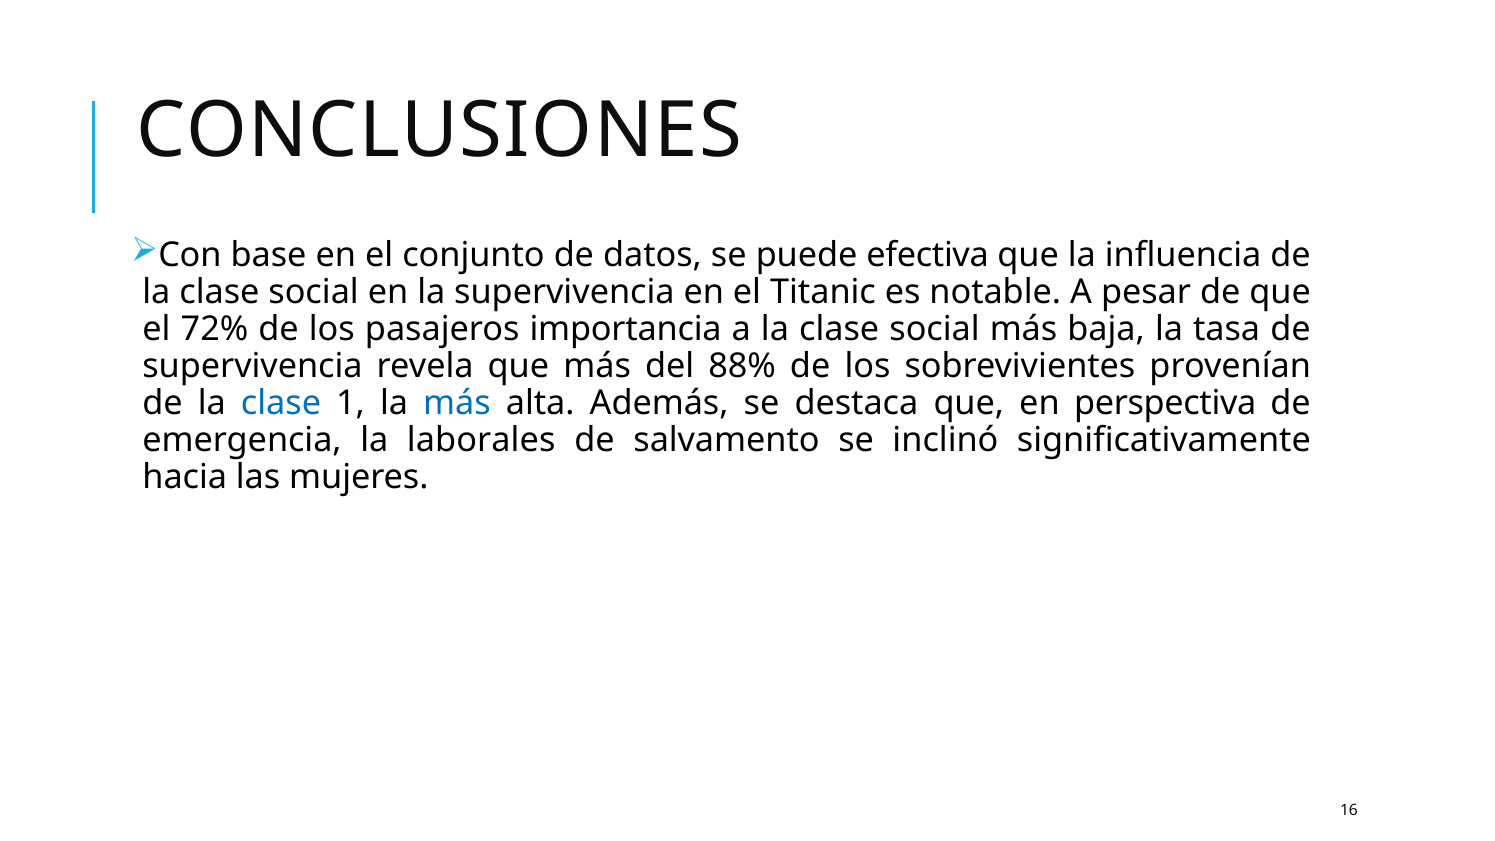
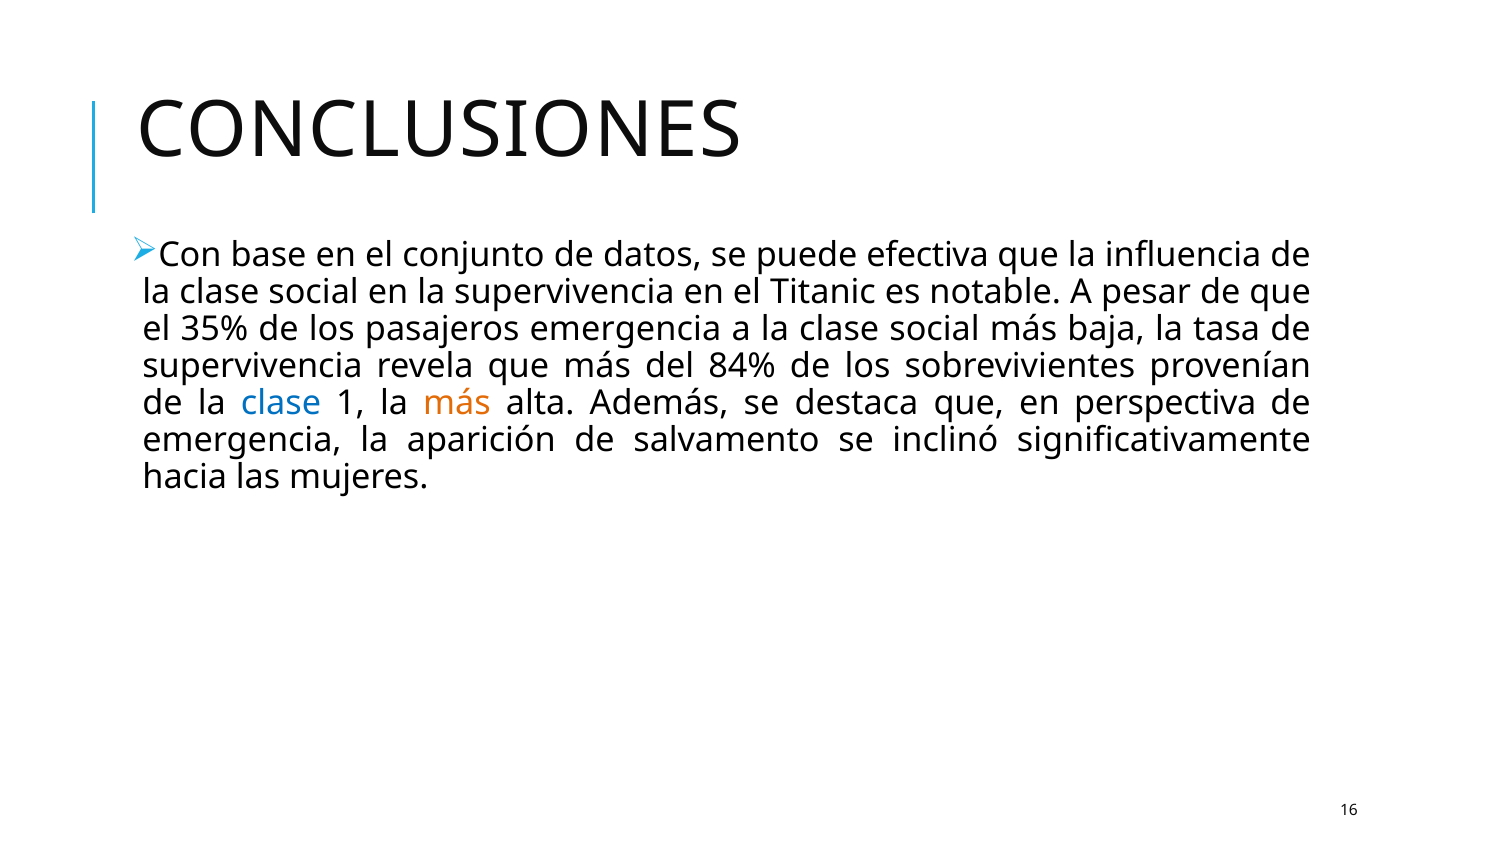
72%: 72% -> 35% (215, 329)
pasajeros importancia: importancia -> emergencia (625, 329)
88%: 88% -> 84% (742, 366)
más colour: blue -> orange (457, 403)
laborales: laborales -> aparición (481, 440)
